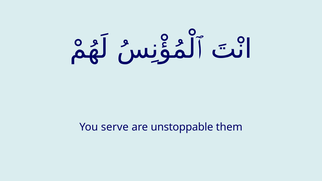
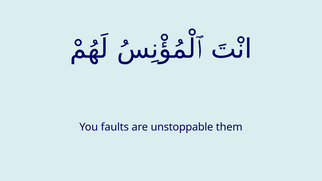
serve: serve -> faults (115, 127)
